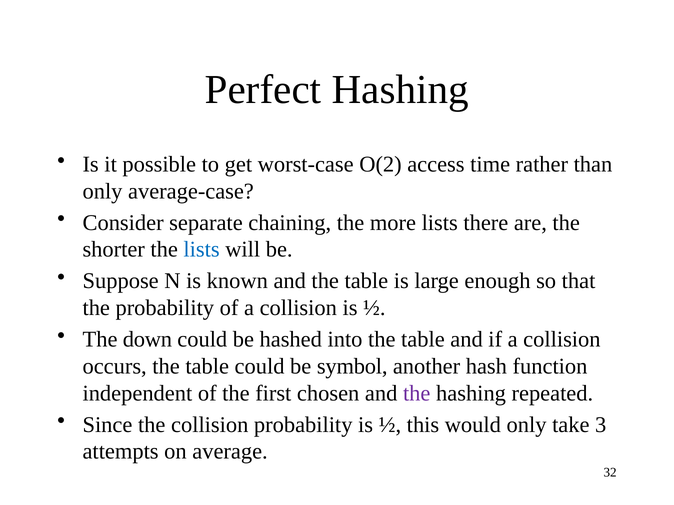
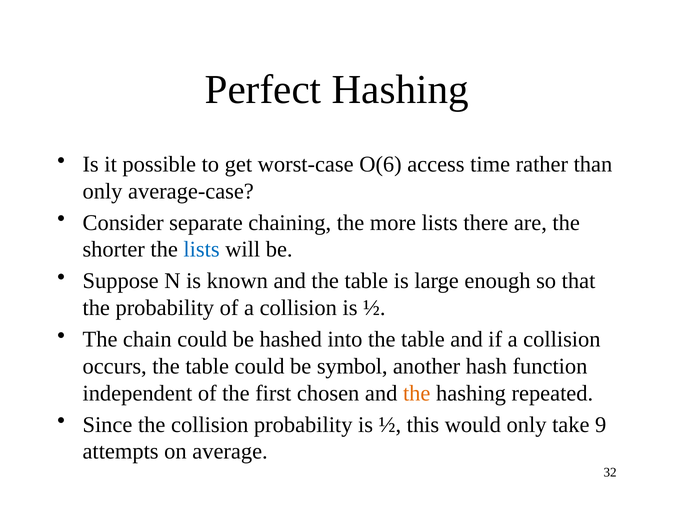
O(2: O(2 -> O(6 (380, 164)
down: down -> chain (147, 340)
the colour: purple -> orange (417, 394)
3: 3 -> 9 (601, 425)
